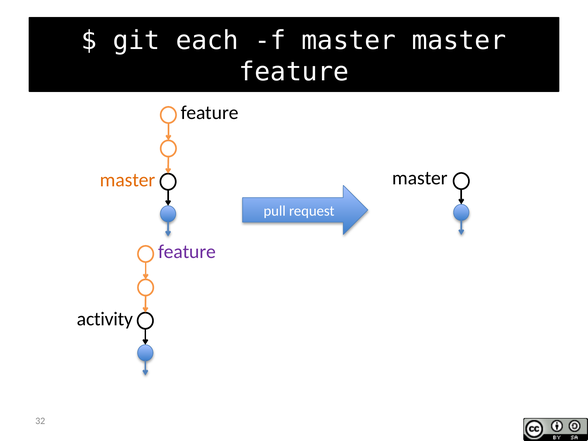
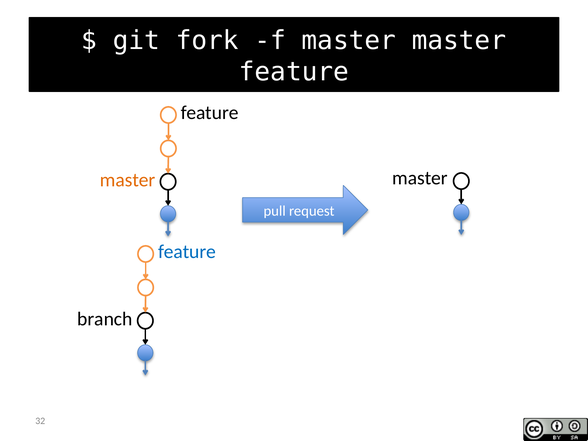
each: each -> fork (207, 41)
feature colour: purple -> blue (187, 252)
activity: activity -> branch (105, 319)
